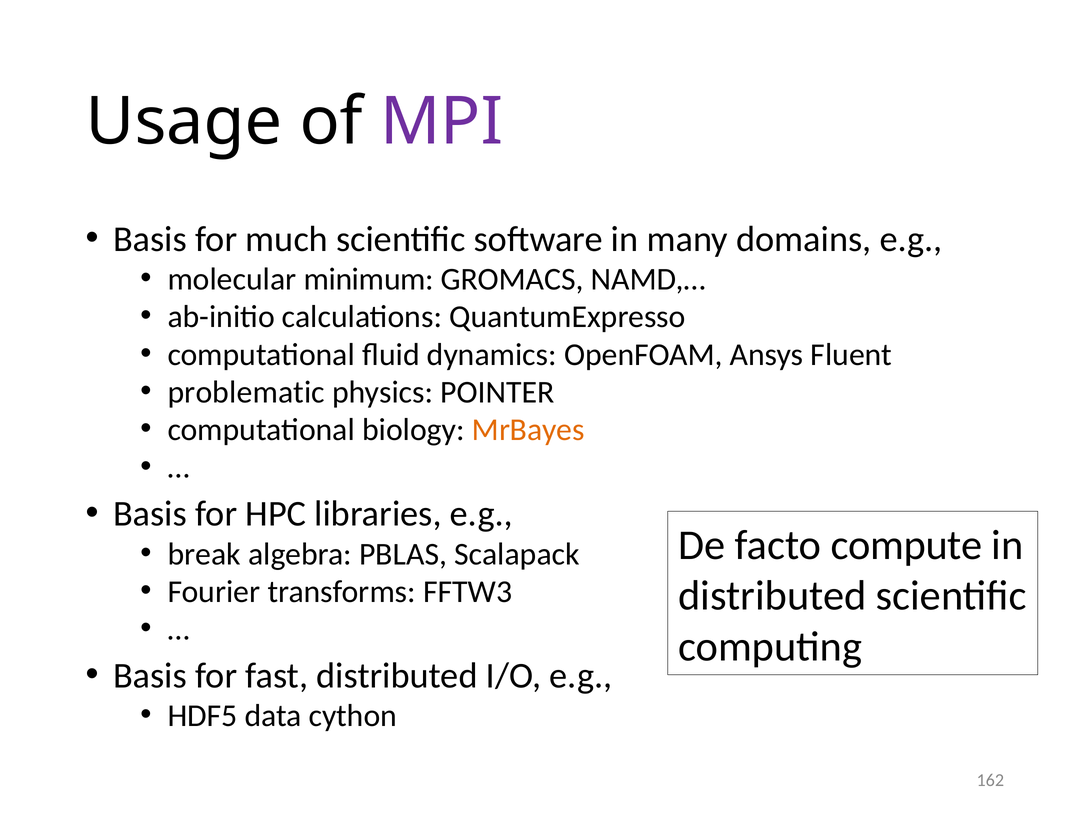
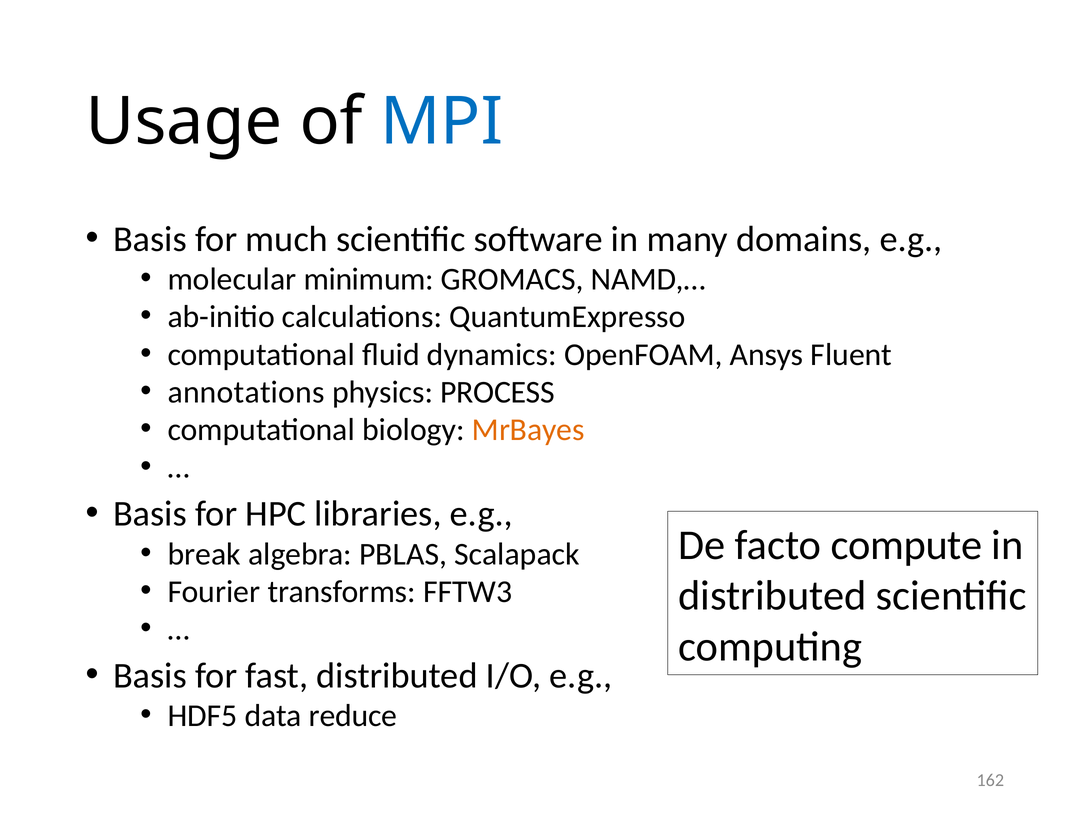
MPI colour: purple -> blue (442, 122)
problematic: problematic -> annotations (246, 392)
POINTER: POINTER -> PROCESS (498, 392)
cython: cython -> reduce (353, 716)
